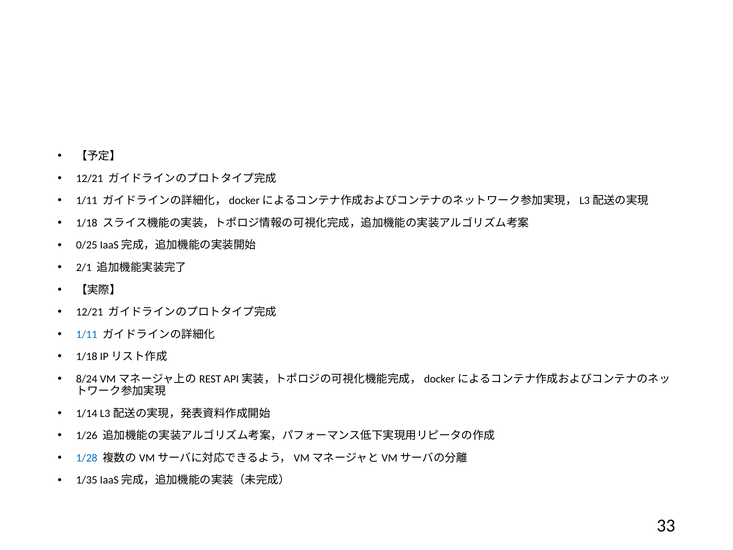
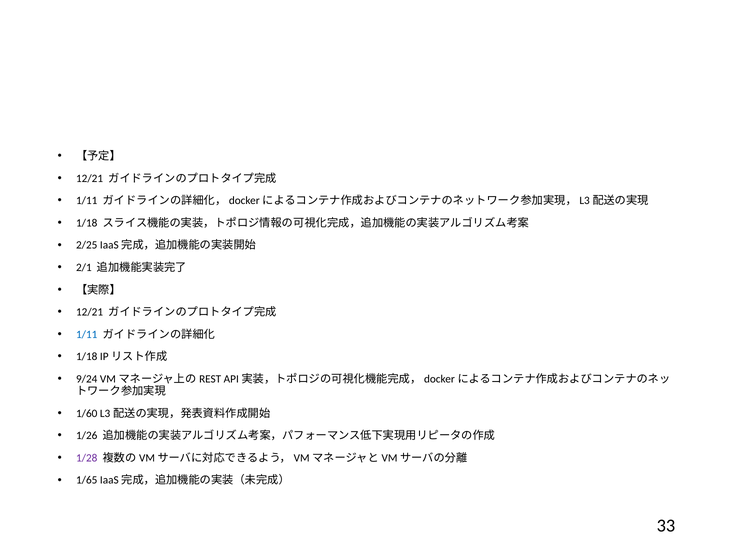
0/25: 0/25 -> 2/25 (87, 245)
8/24: 8/24 -> 9/24 (87, 379)
1/14: 1/14 -> 1/60 (87, 413)
1/28 colour: blue -> purple (87, 458)
1/35: 1/35 -> 1/65 (87, 480)
